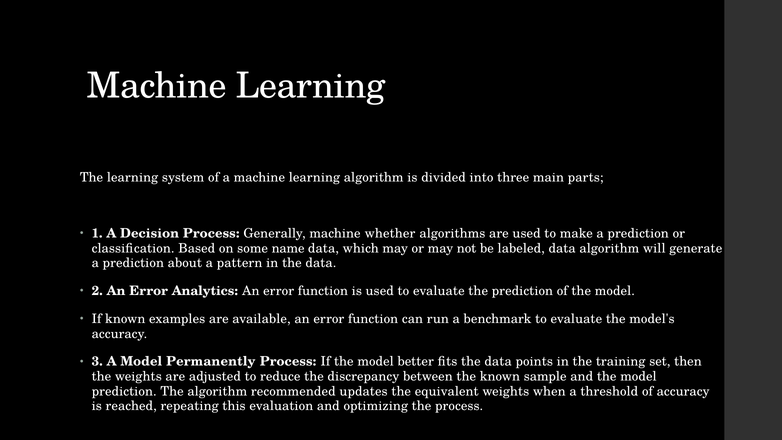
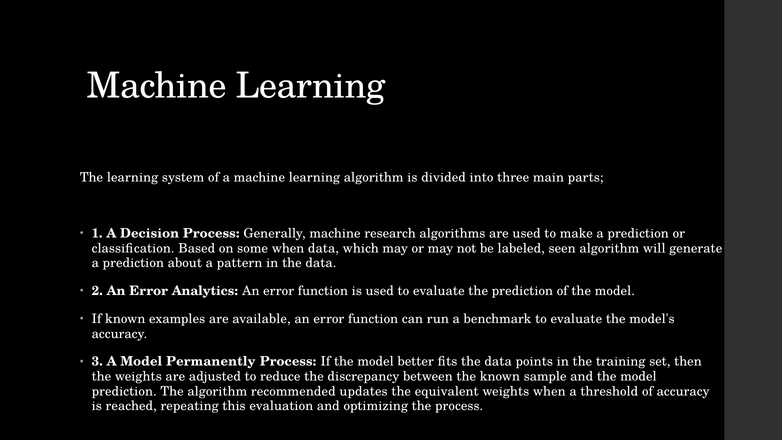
whether: whether -> research (390, 233)
some name: name -> when (288, 248)
labeled data: data -> seen (562, 248)
